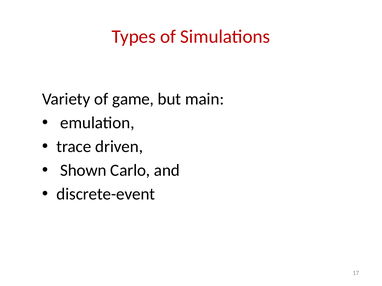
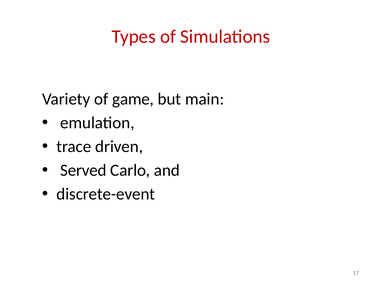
Shown: Shown -> Served (83, 171)
